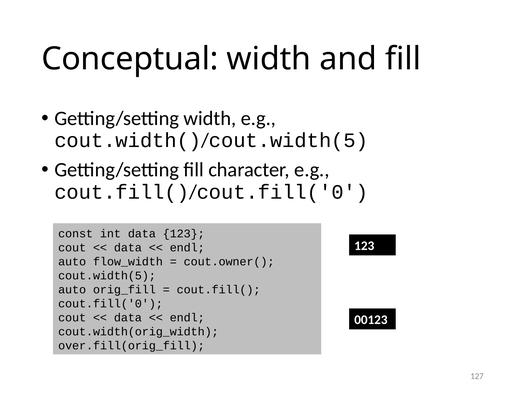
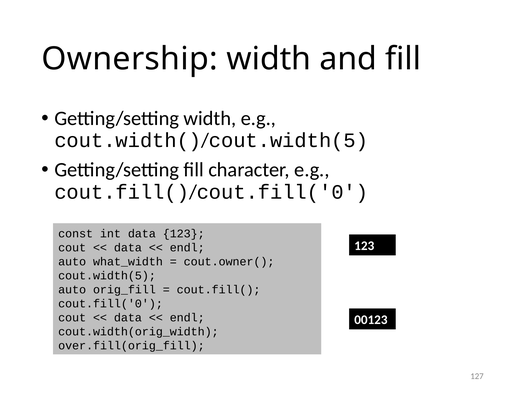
Conceptual: Conceptual -> Ownership (130, 59)
flow_width: flow_width -> what_width (128, 261)
